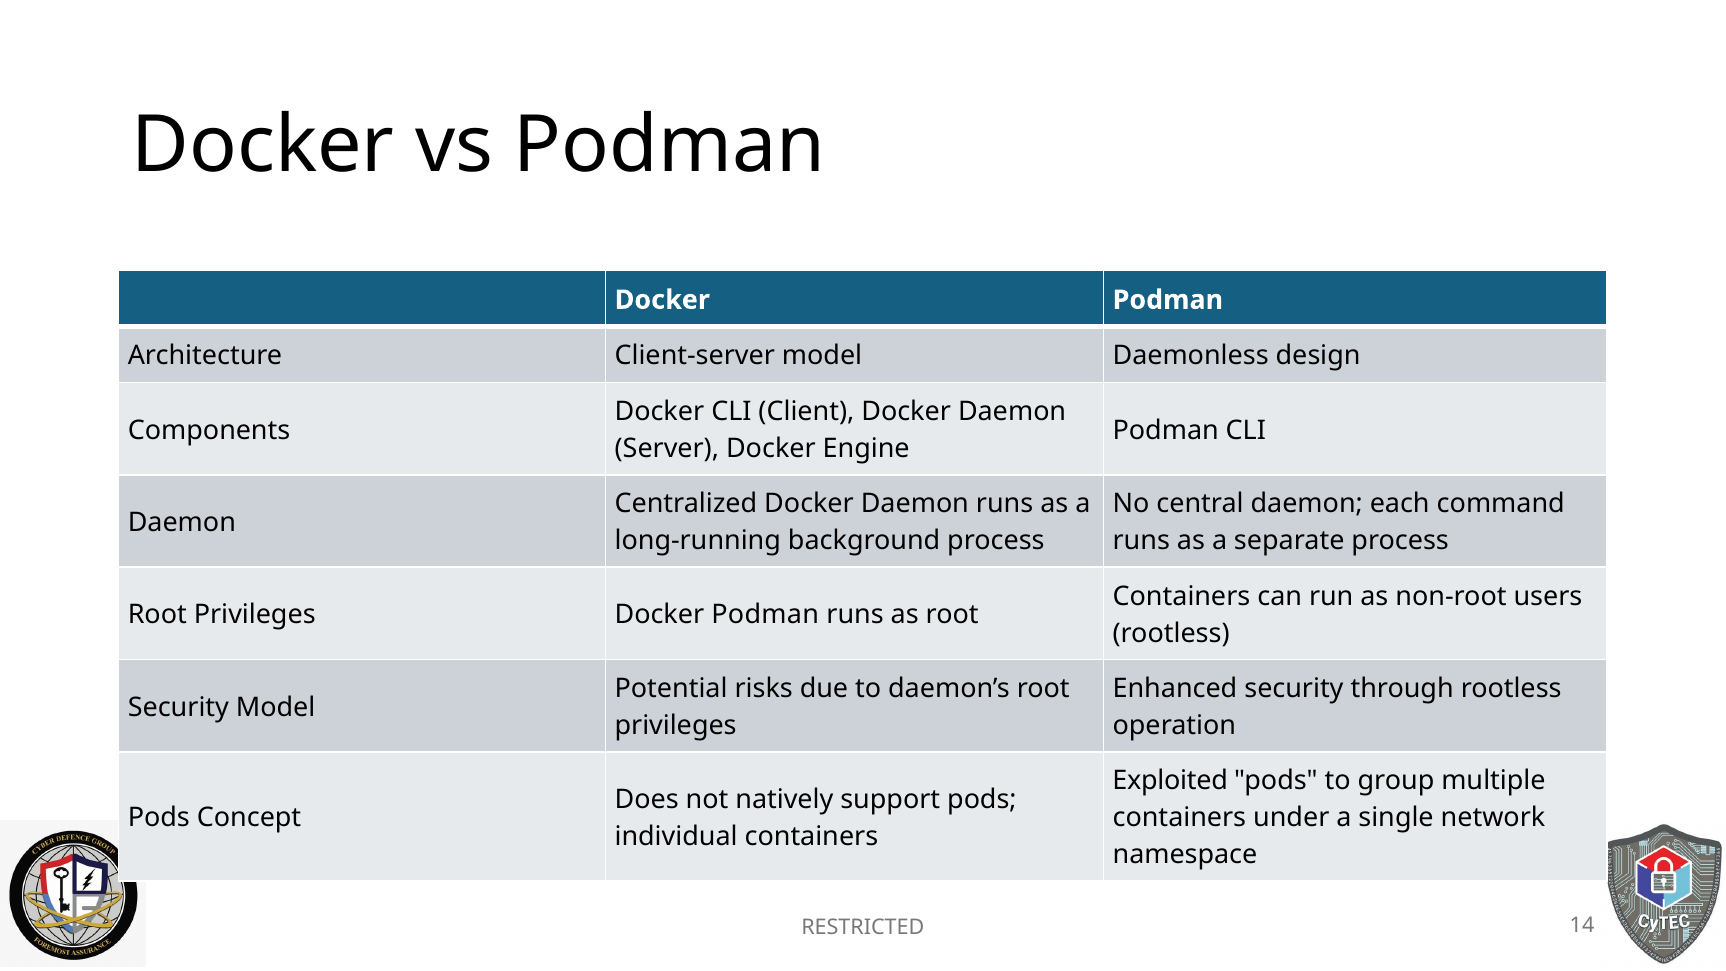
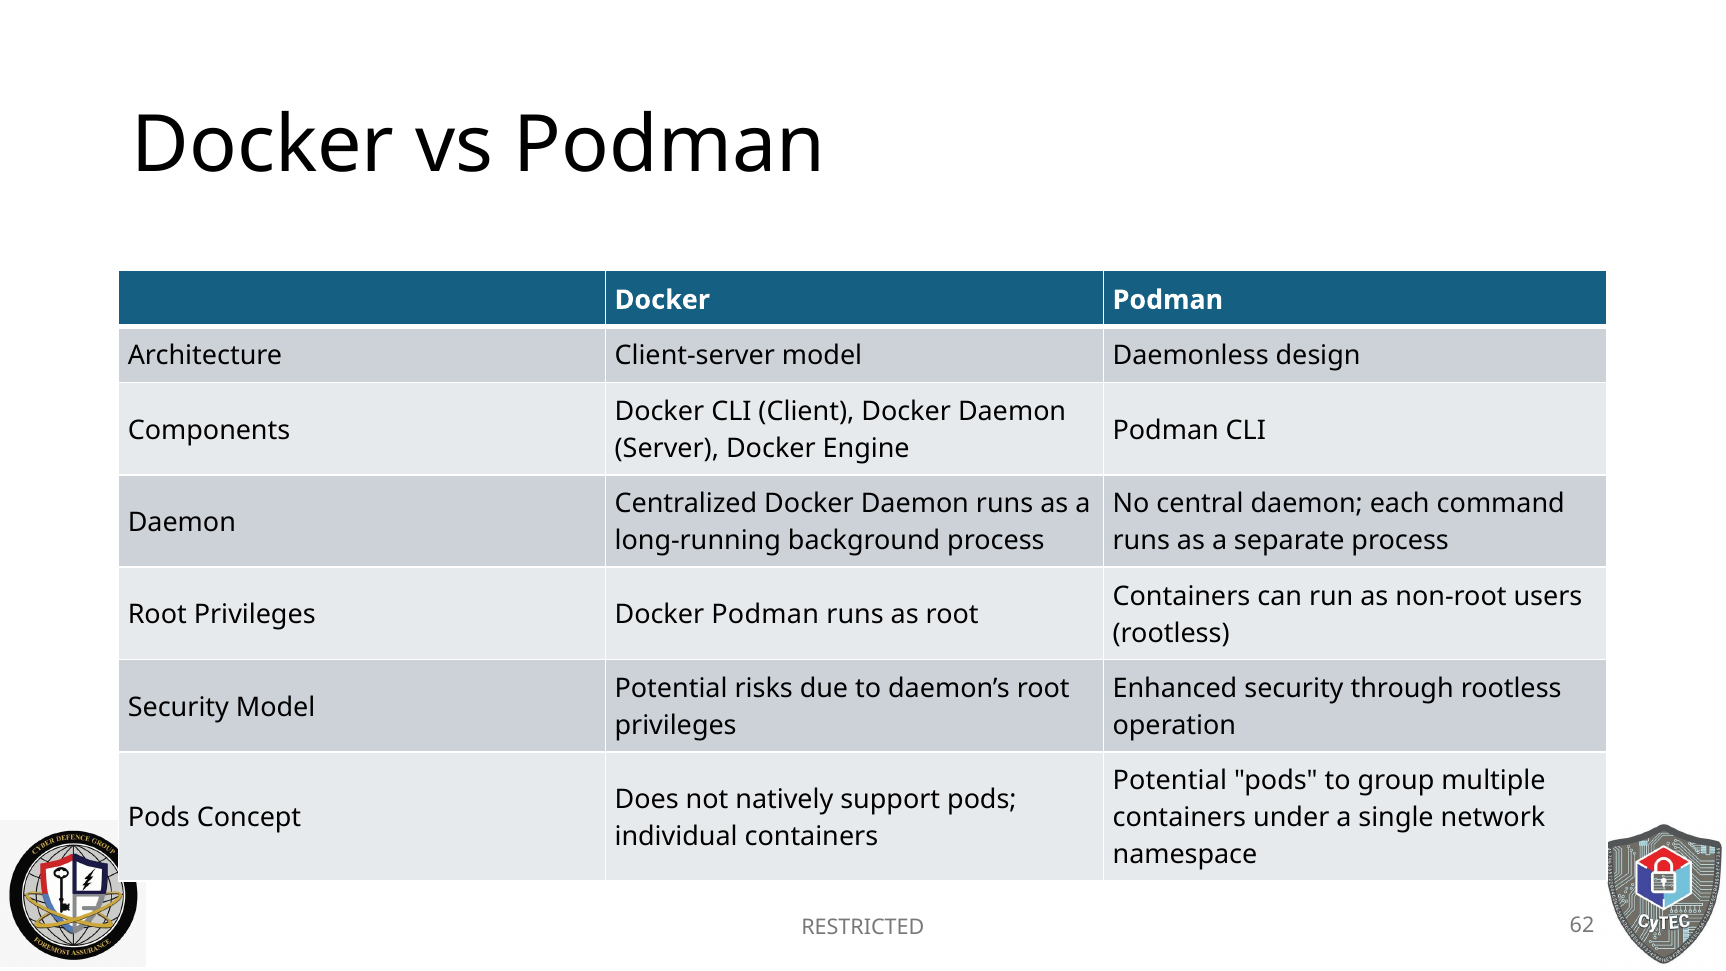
Exploited: Exploited -> Potential (1170, 781)
14: 14 -> 62 (1582, 925)
